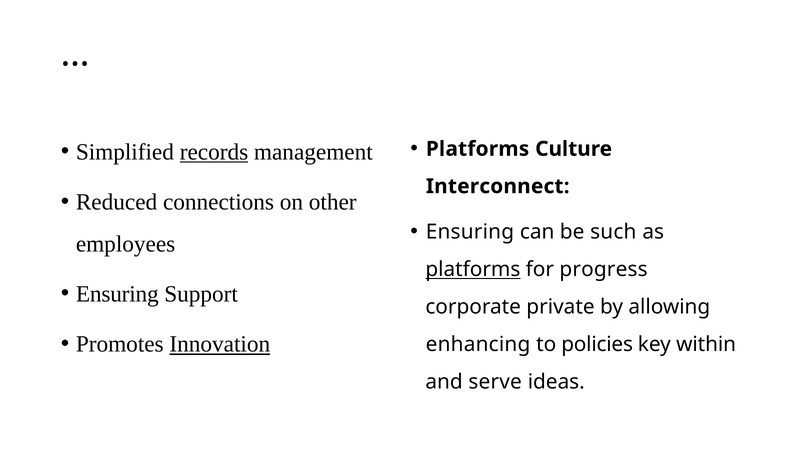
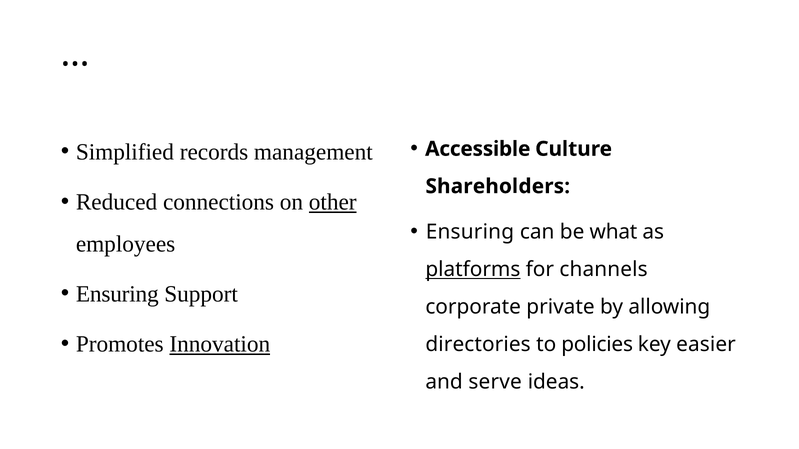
Platforms: Platforms -> Accessible (478, 149)
records underline: present -> none (214, 152)
Interconnect: Interconnect -> Shareholders (498, 186)
other underline: none -> present (333, 202)
such: such -> what (613, 232)
progress: progress -> channels (604, 270)
enhancing: enhancing -> directories (478, 345)
within: within -> easier (706, 345)
